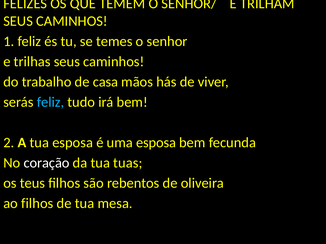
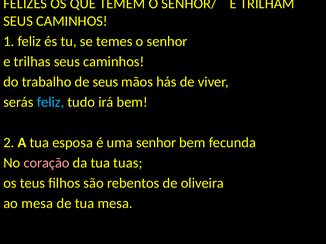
de casa: casa -> seus (105, 82)
uma esposa: esposa -> senhor (156, 143)
coração colour: white -> pink (47, 163)
ao filhos: filhos -> mesa (37, 204)
